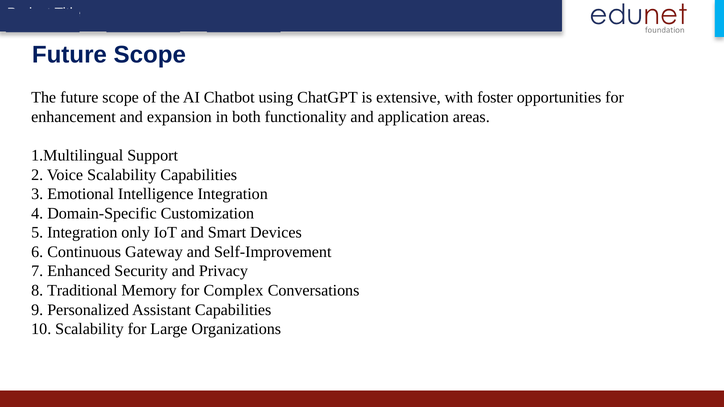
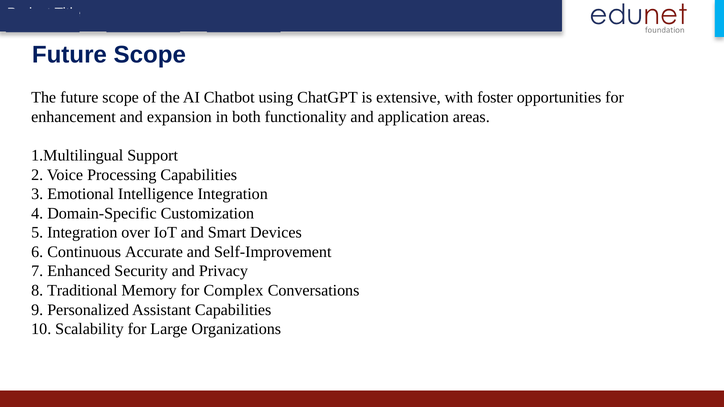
Voice Scalability: Scalability -> Processing (122, 175)
only: only -> over (136, 233)
Gateway: Gateway -> Accurate (154, 252)
